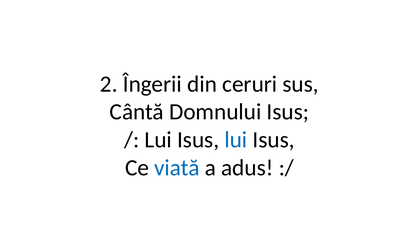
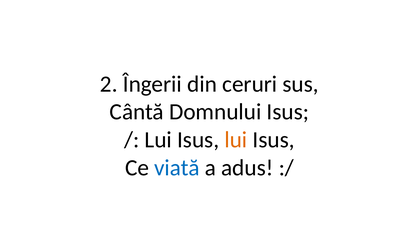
lui colour: blue -> orange (236, 140)
